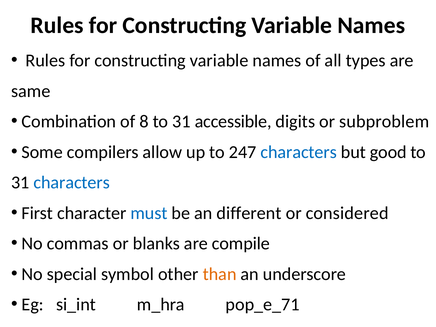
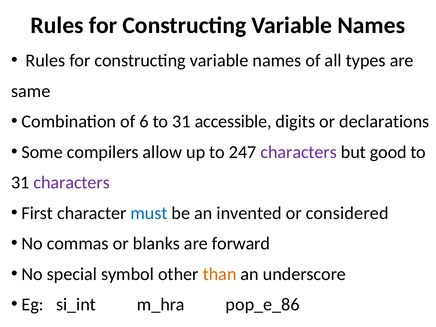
8: 8 -> 6 (144, 122)
subproblem: subproblem -> declarations (384, 122)
characters colour: blue -> purple (299, 152)
characters colour: blue -> purple (72, 183)
different: different -> invented (249, 213)
compile: compile -> forward (241, 244)
pop_e_71: pop_e_71 -> pop_e_86 (263, 305)
